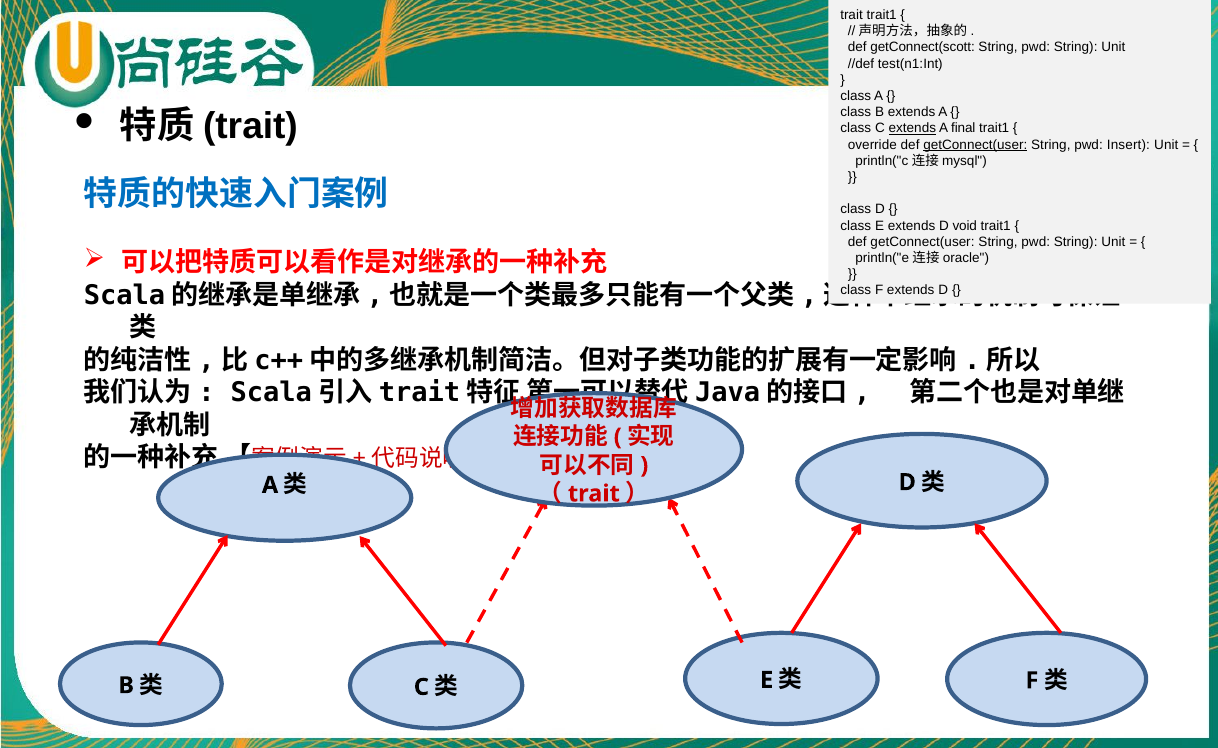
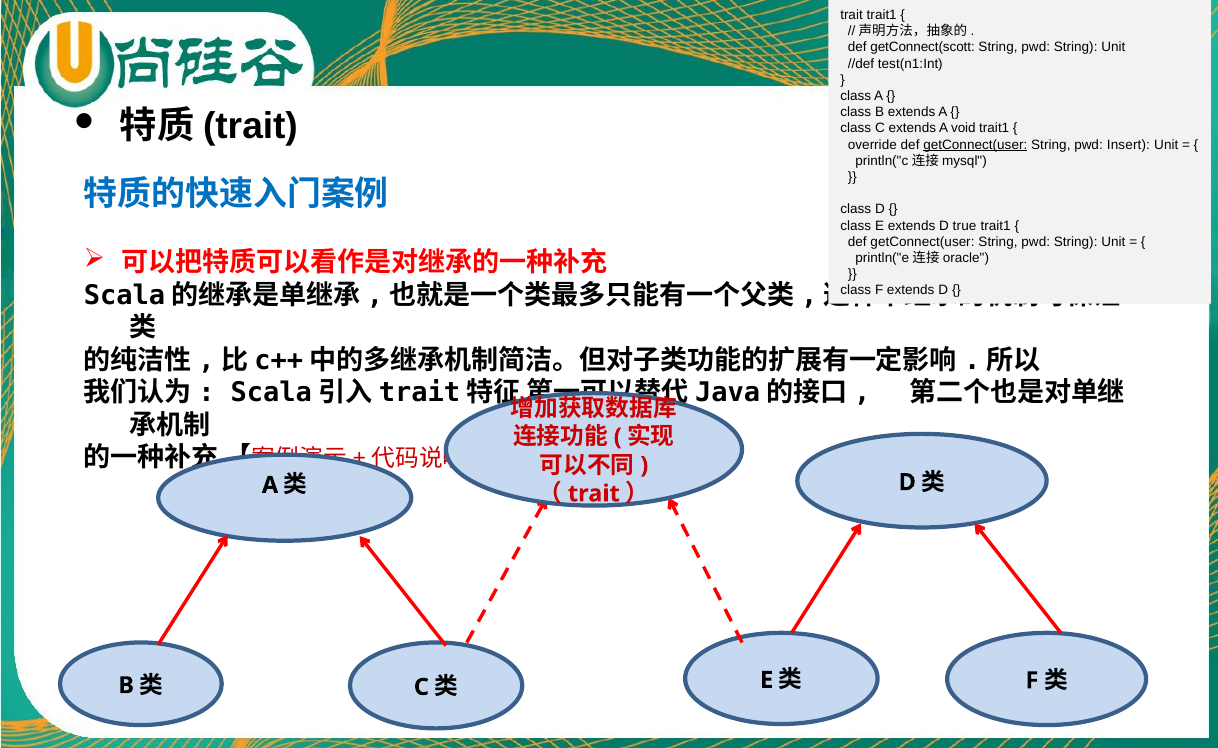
extends underline: present -> none (912, 128)
final: final -> void (963, 128)
void: void -> true (965, 226)
